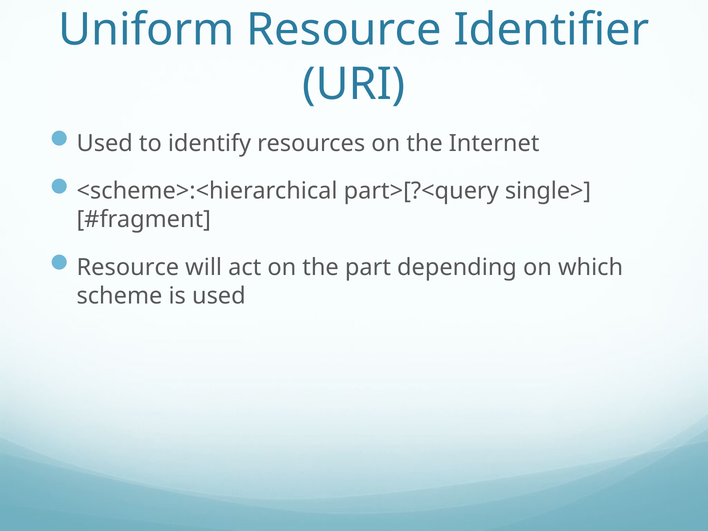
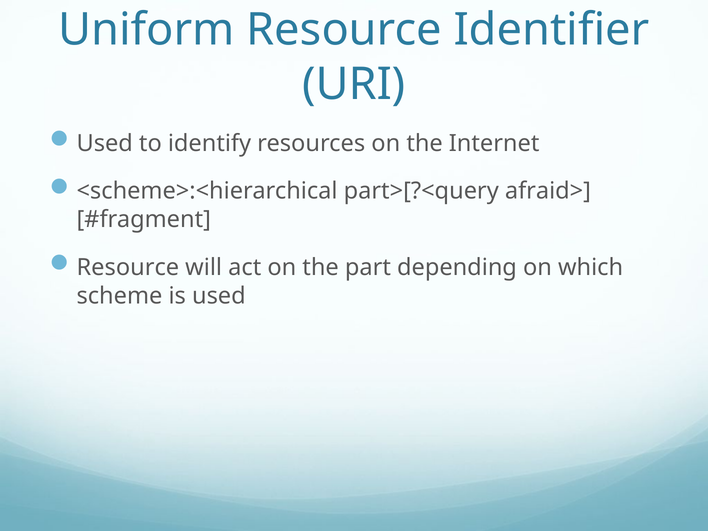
single>: single> -> afraid> (548, 191)
